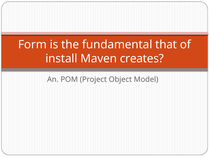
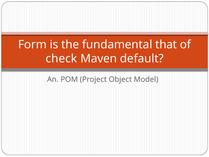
install: install -> check (61, 58)
creates: creates -> default (142, 58)
